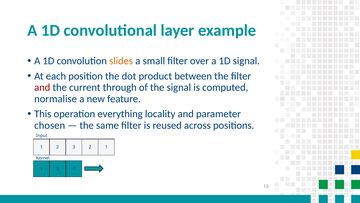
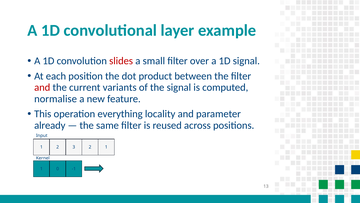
slides colour: orange -> red (121, 61)
through: through -> variants (120, 87)
chosen: chosen -> already (50, 125)
